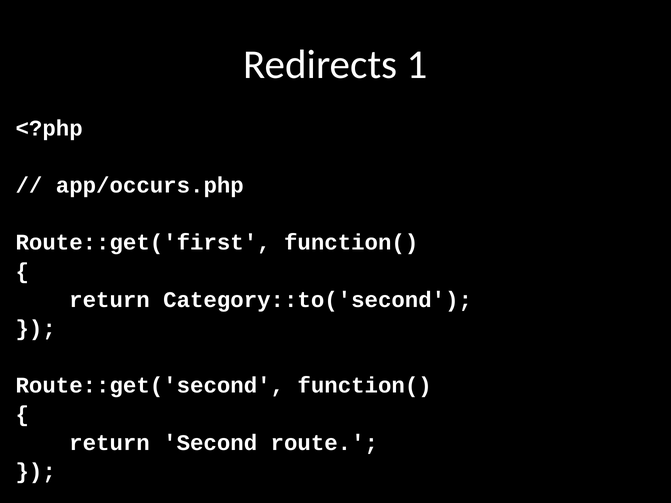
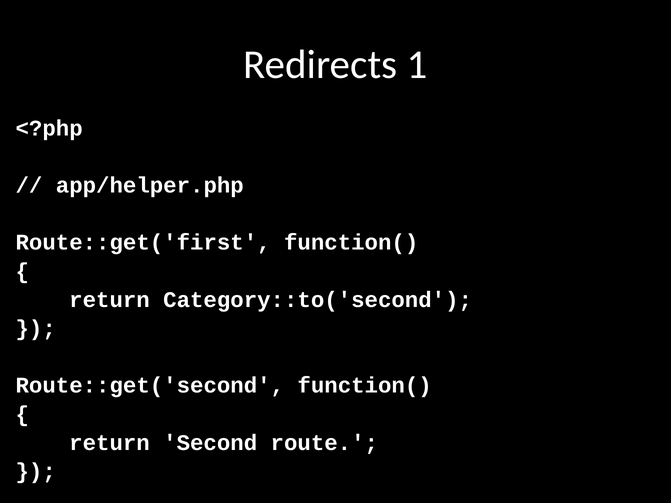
app/occurs.php: app/occurs.php -> app/helper.php (150, 186)
